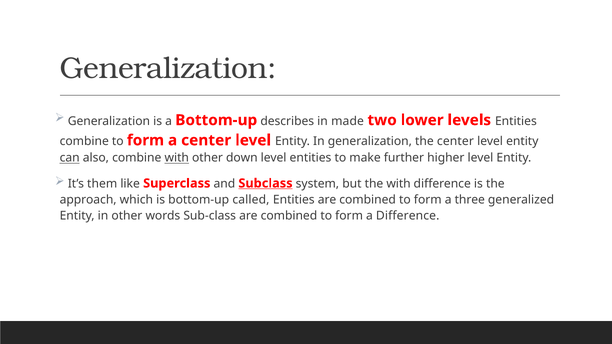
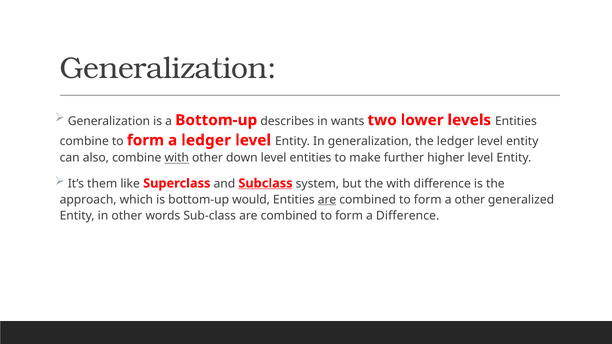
made: made -> wants (348, 121)
a center: center -> ledger (206, 140)
the center: center -> ledger (455, 141)
can underline: present -> none (70, 158)
called: called -> would (251, 200)
are underline: none -> present (327, 200)
a three: three -> other (470, 200)
